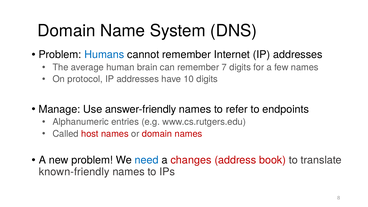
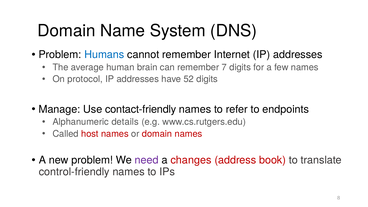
10: 10 -> 52 (189, 79)
answer-friendly: answer-friendly -> contact-friendly (141, 109)
entries: entries -> details (125, 122)
need colour: blue -> purple (147, 160)
known-friendly: known-friendly -> control-friendly (74, 172)
